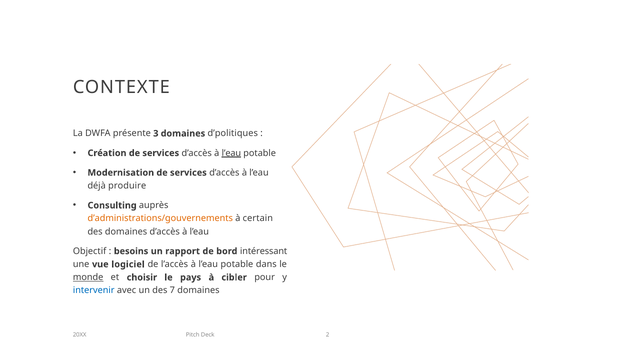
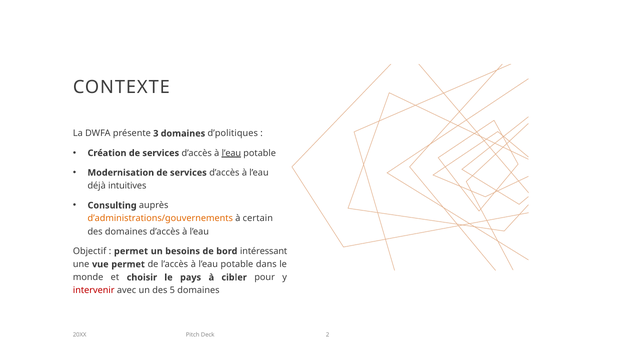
produire: produire -> intuitives (127, 186)
besoins: besoins -> permet (131, 251)
rapport: rapport -> besoins (183, 251)
vue logiciel: logiciel -> permet (128, 264)
monde underline: present -> none (88, 277)
intervenir colour: blue -> red (94, 290)
7: 7 -> 5 (172, 290)
